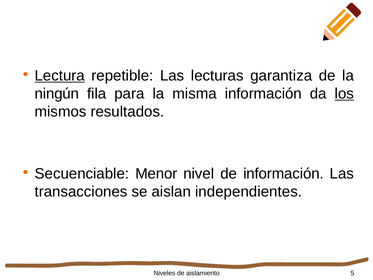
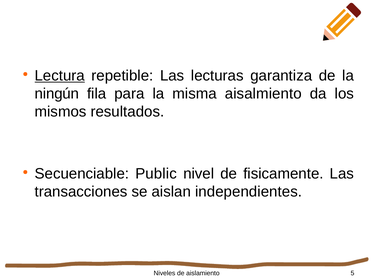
misma información: información -> aisalmiento (263, 94)
los underline: present -> none (344, 94)
Menor: Menor -> Public (156, 173)
de información: información -> fisicamente (283, 173)
